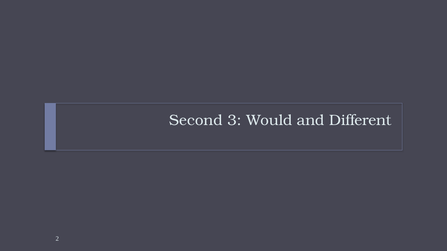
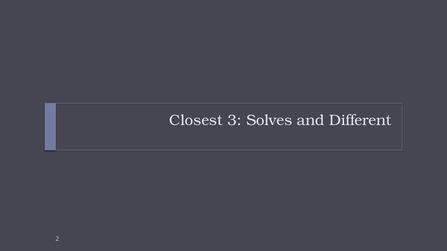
Second: Second -> Closest (196, 121)
Would: Would -> Solves (269, 121)
